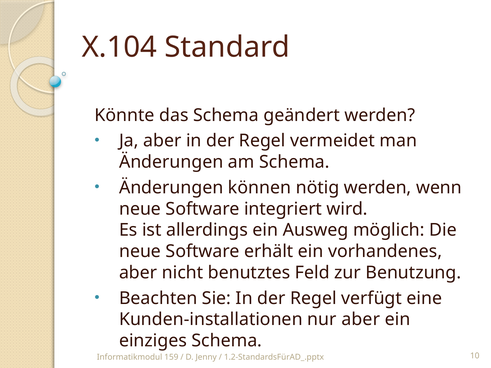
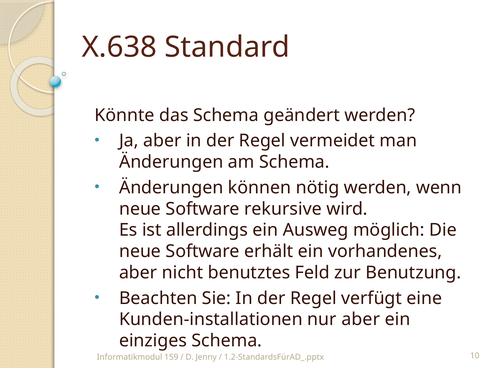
X.104: X.104 -> X.638 (119, 47)
integriert: integriert -> rekursive (283, 209)
